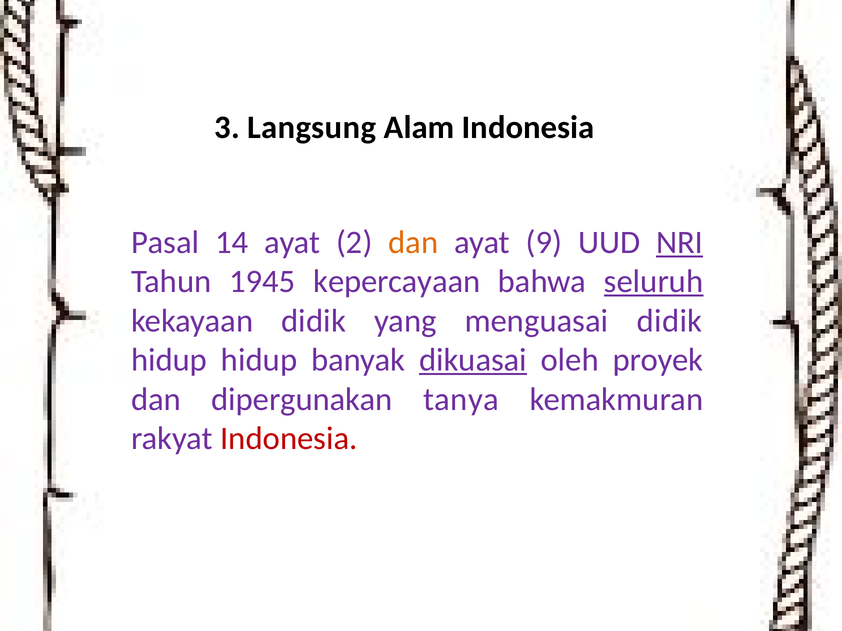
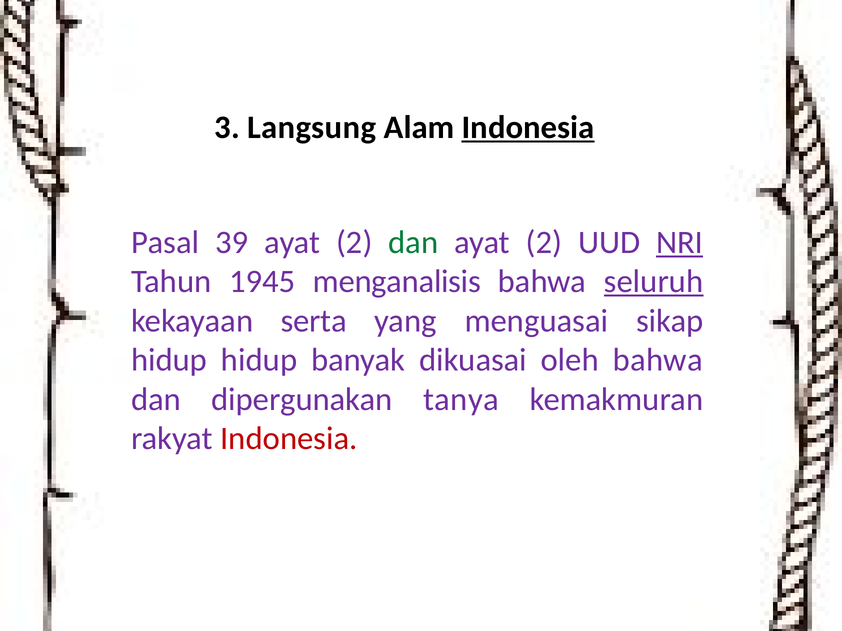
Indonesia underline: none -> present (528, 128)
14: 14 -> 39 (232, 242)
dan colour: orange -> green (413, 242)
9: 9 -> 2 (544, 242)
kepercayaan: kepercayaan -> menganalisis (397, 282)
kekayaan didik: didik -> serta (314, 321)
menguasai didik: didik -> sikap (670, 321)
dikuasai underline: present -> none (473, 360)
oleh proyek: proyek -> bahwa (658, 360)
